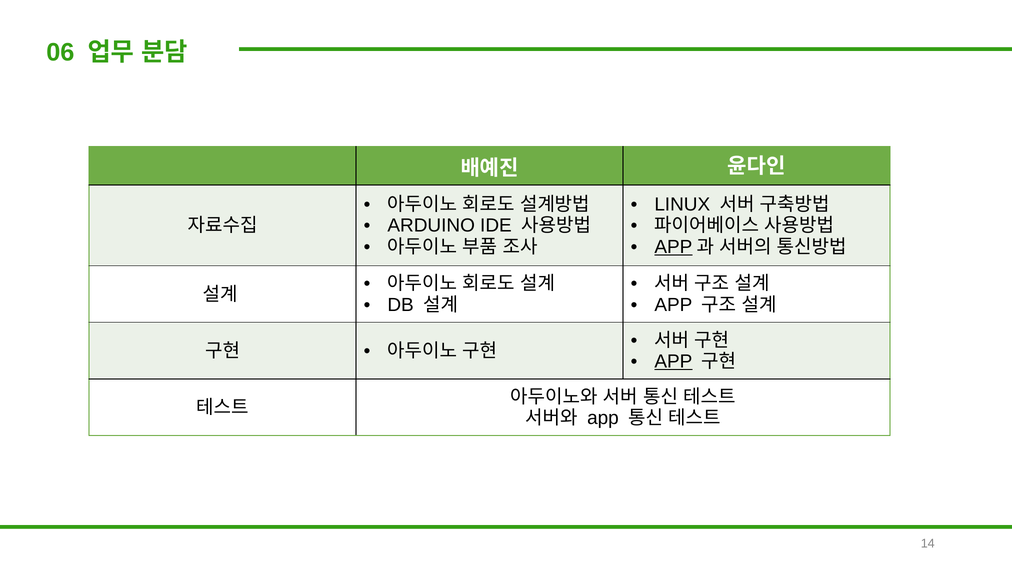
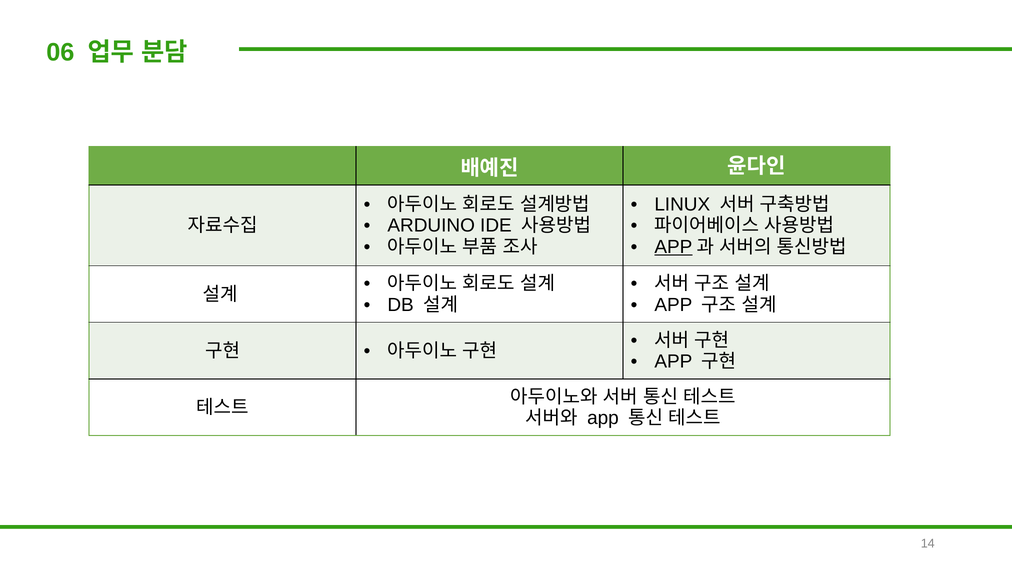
APP underline: present -> none (673, 362)
